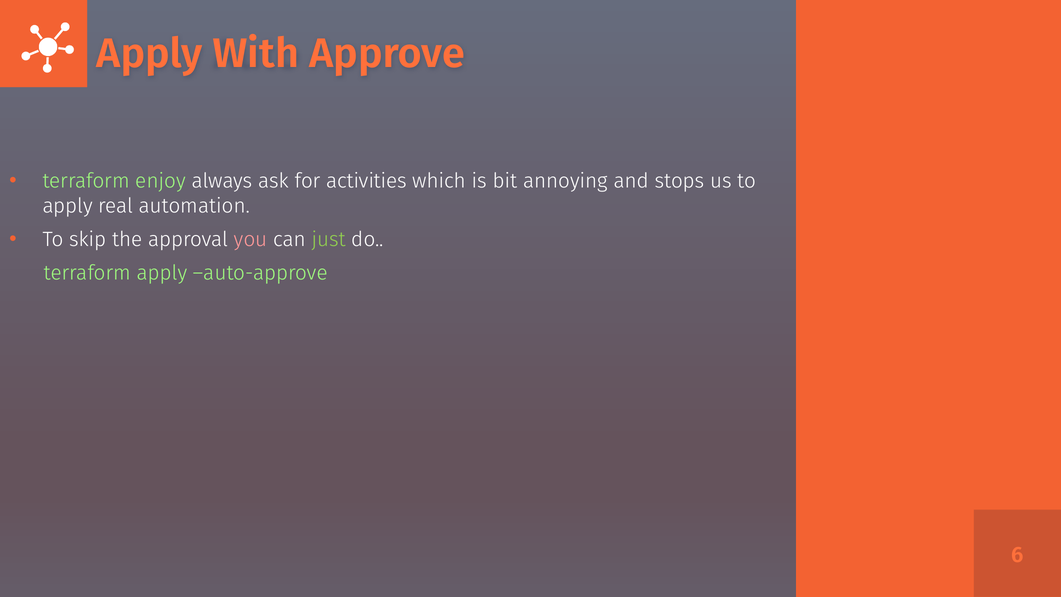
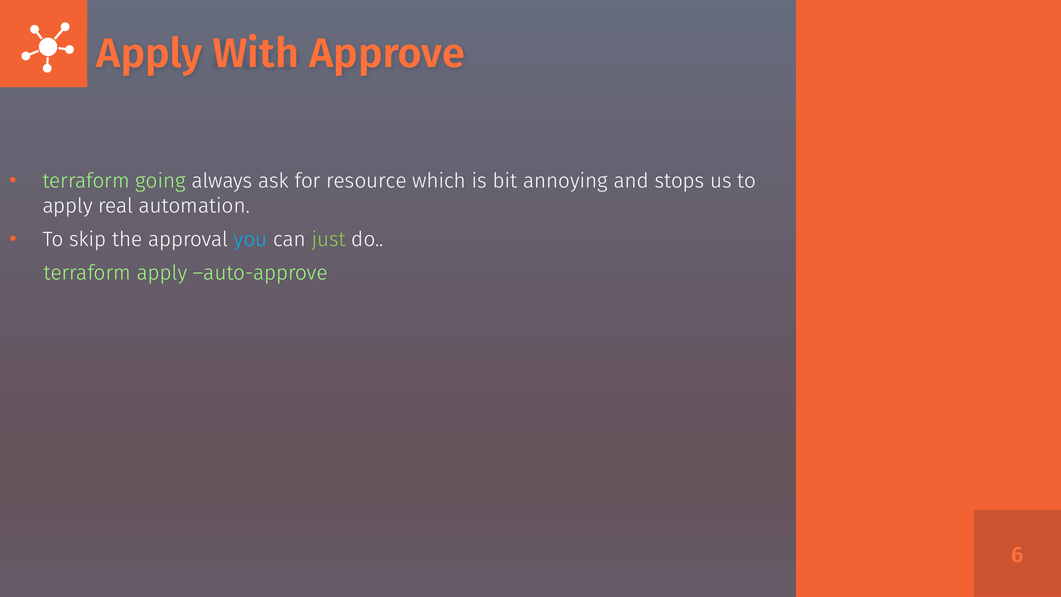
enjoy: enjoy -> going (161, 181)
activities: activities -> resource (366, 181)
you colour: pink -> light blue (251, 239)
